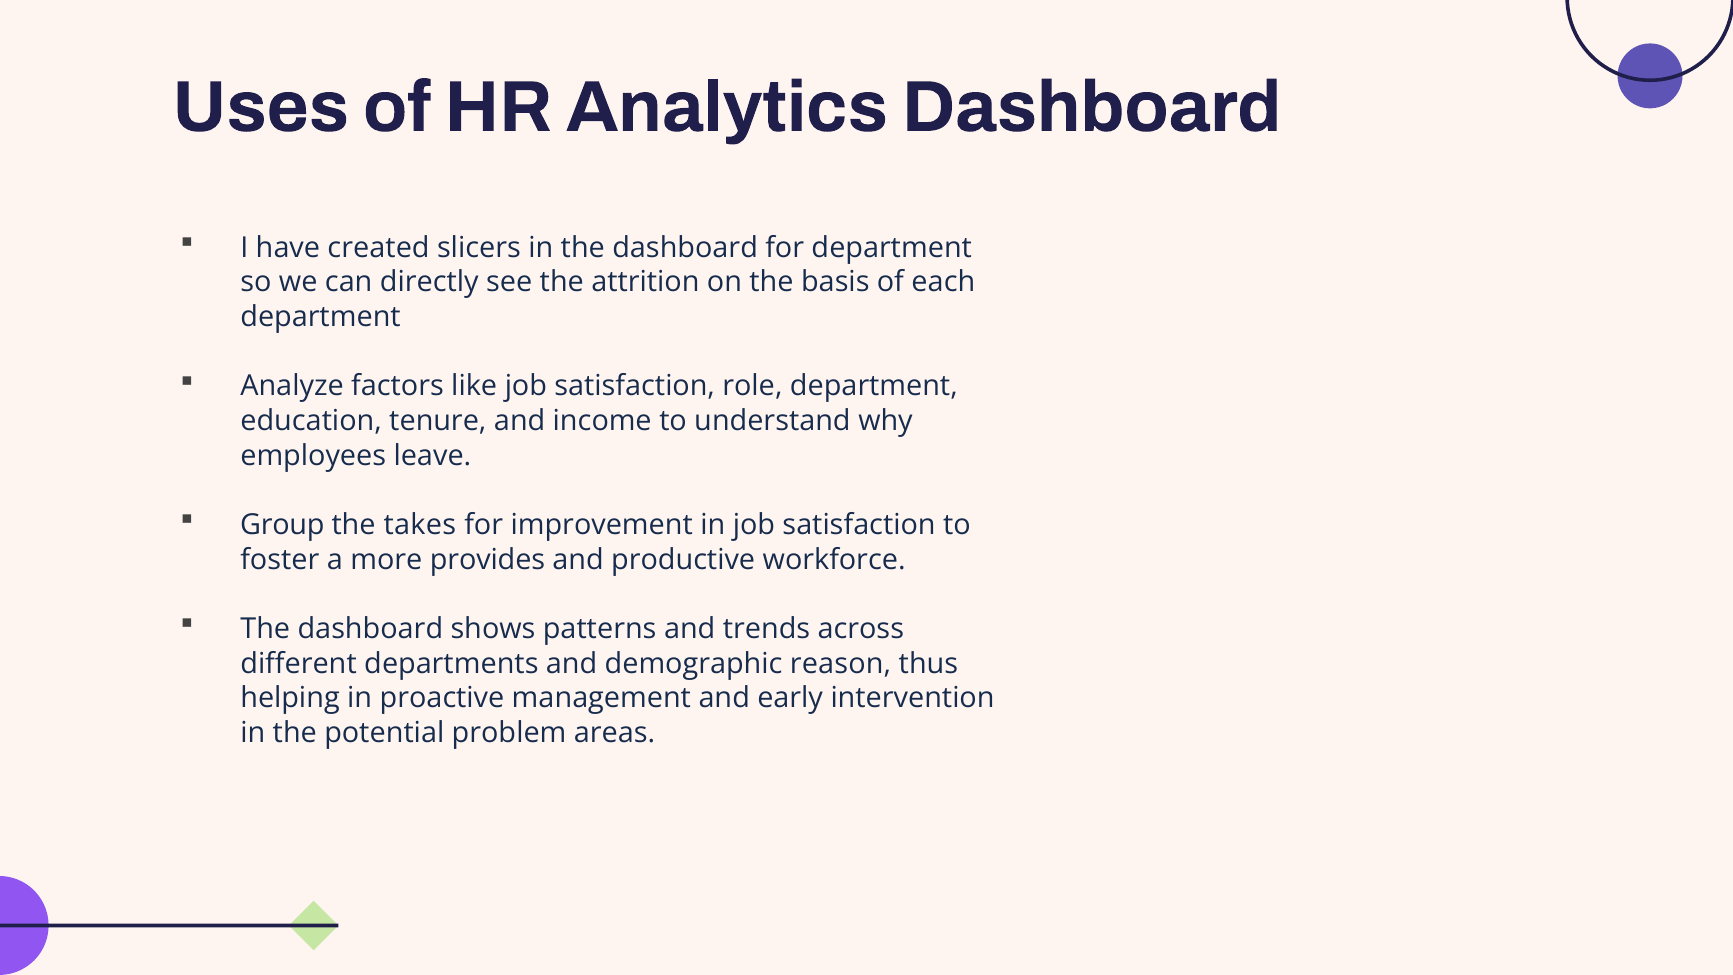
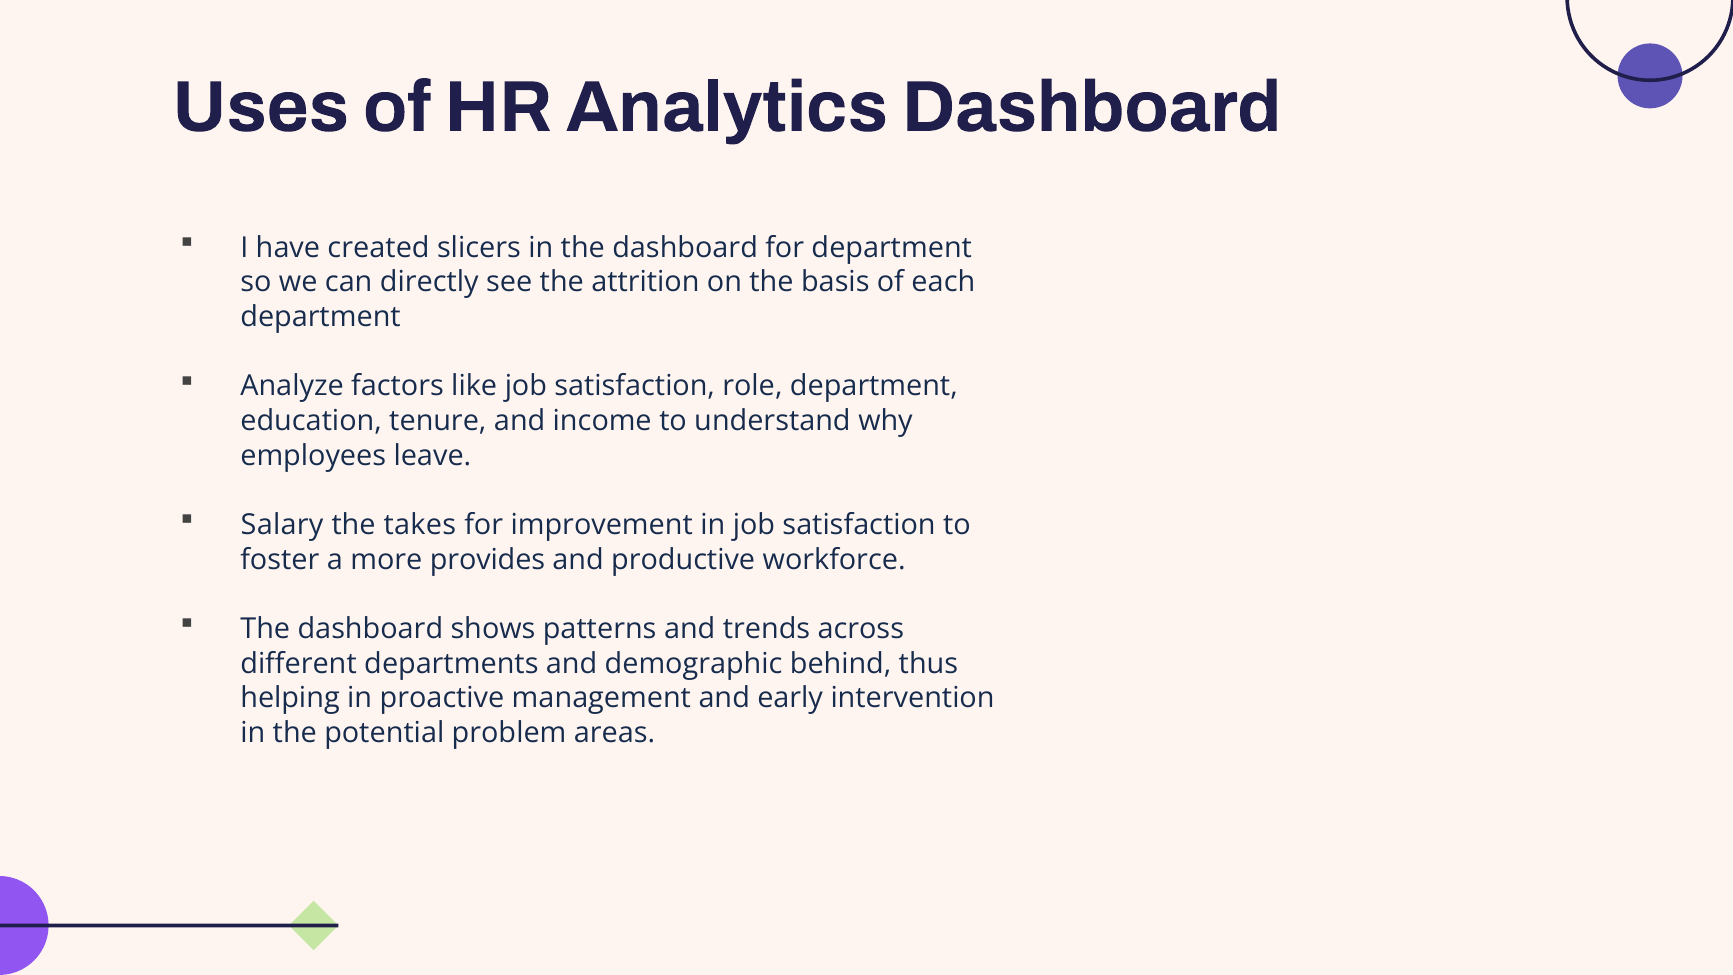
Group: Group -> Salary (282, 525)
reason: reason -> behind (841, 664)
